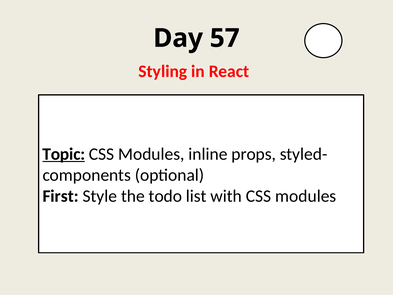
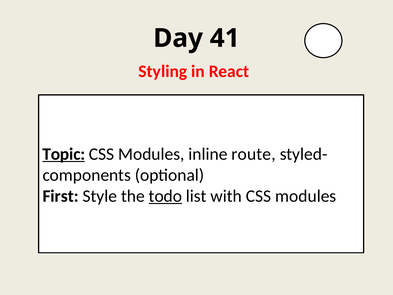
57: 57 -> 41 (225, 38)
props: props -> route (254, 154)
todo underline: none -> present (165, 196)
